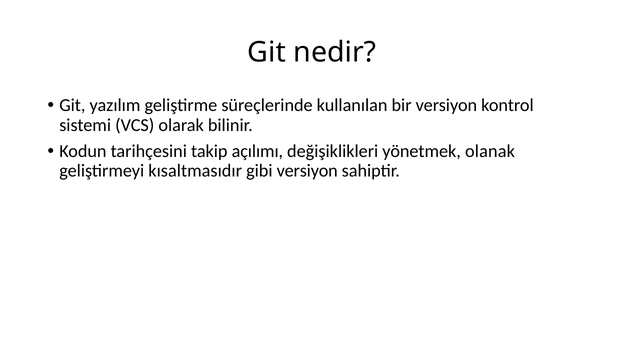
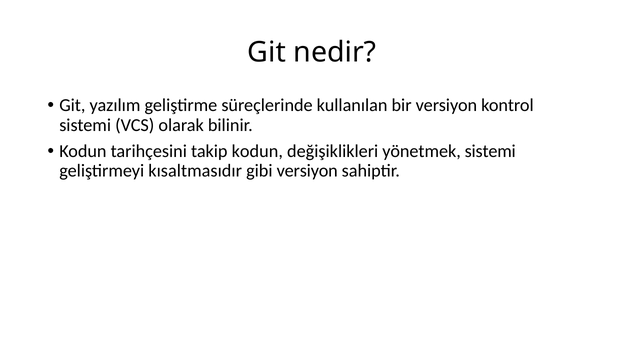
takip açılımı: açılımı -> kodun (257, 151)
yönetmek olanak: olanak -> sistemi (490, 151)
